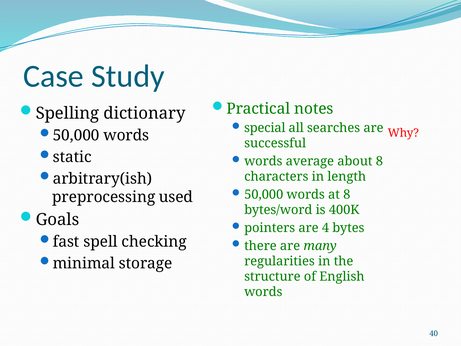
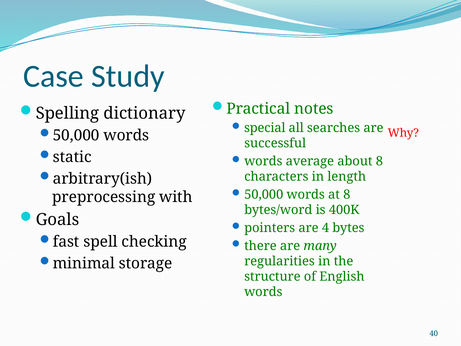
used: used -> with (176, 197)
